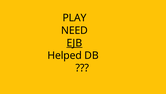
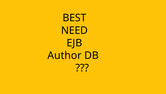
PLAY: PLAY -> BEST (74, 18)
EJB underline: present -> none (74, 43)
Helped: Helped -> Author (65, 55)
